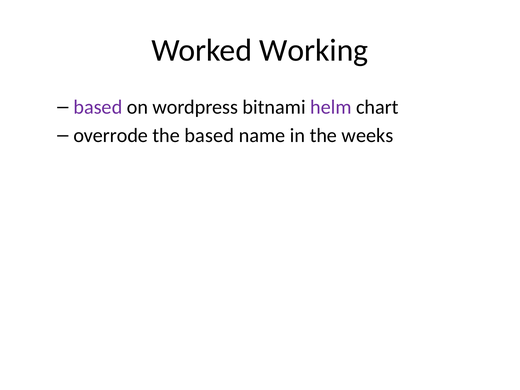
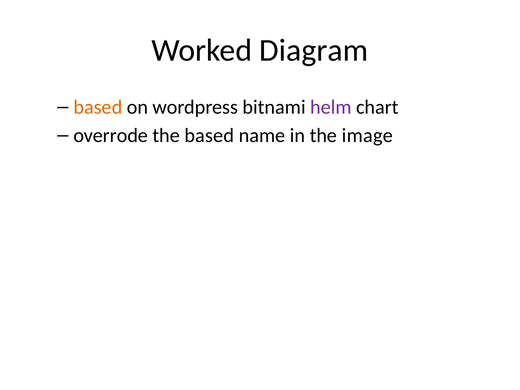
Working: Working -> Diagram (314, 50)
based colour: purple -> orange (98, 107)
weeks: weeks -> image (367, 135)
